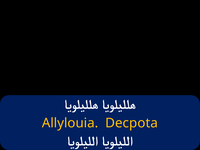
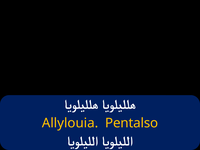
Decpota: Decpota -> Pentalso (132, 123)
